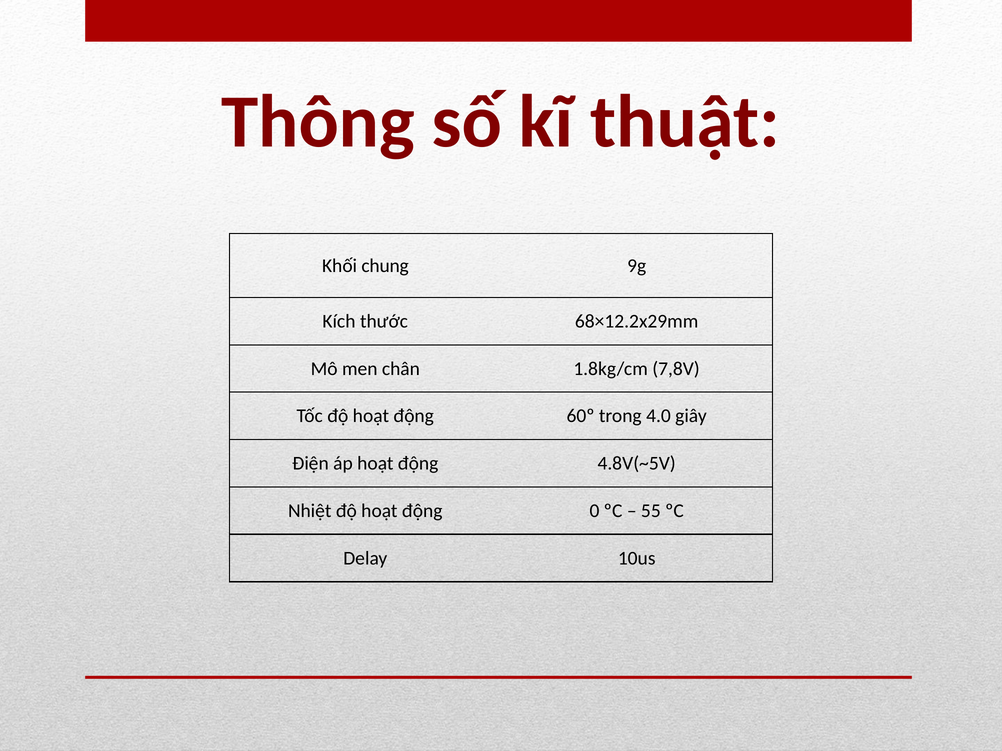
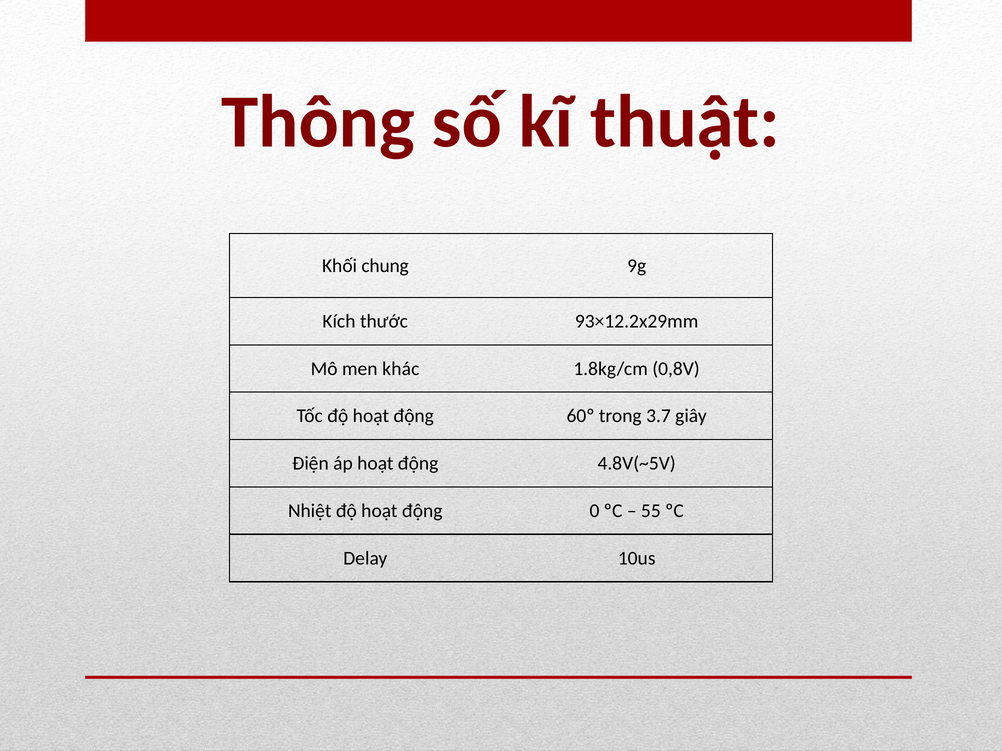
68×12.2x29mm: 68×12.2x29mm -> 93×12.2x29mm (637, 322)
chân: chân -> khác (401, 369)
7,8V: 7,8V -> 0,8V (676, 369)
4.0: 4.0 -> 3.7 (658, 416)
